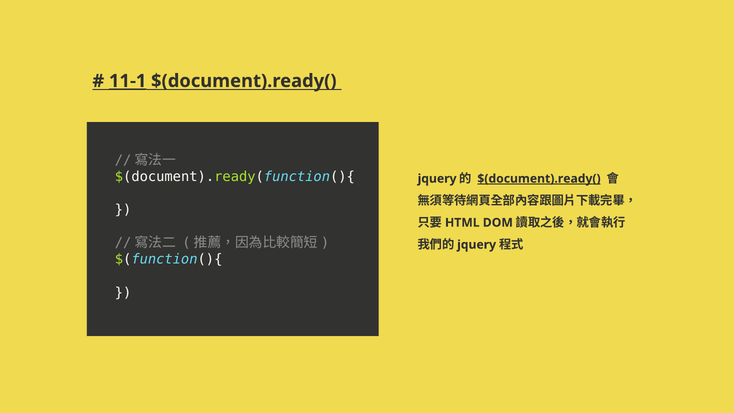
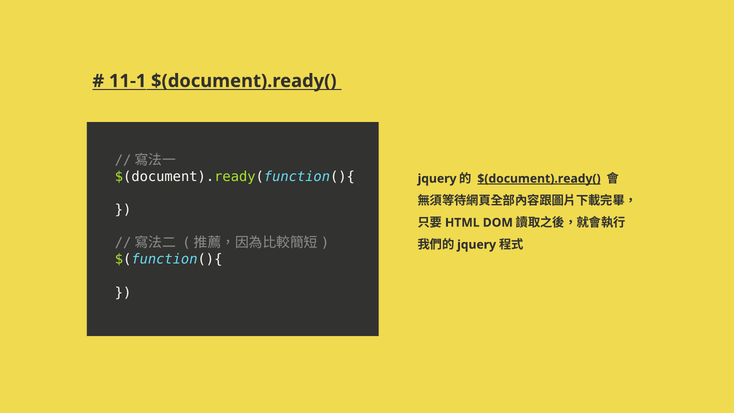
11-1 underline: present -> none (128, 81)
